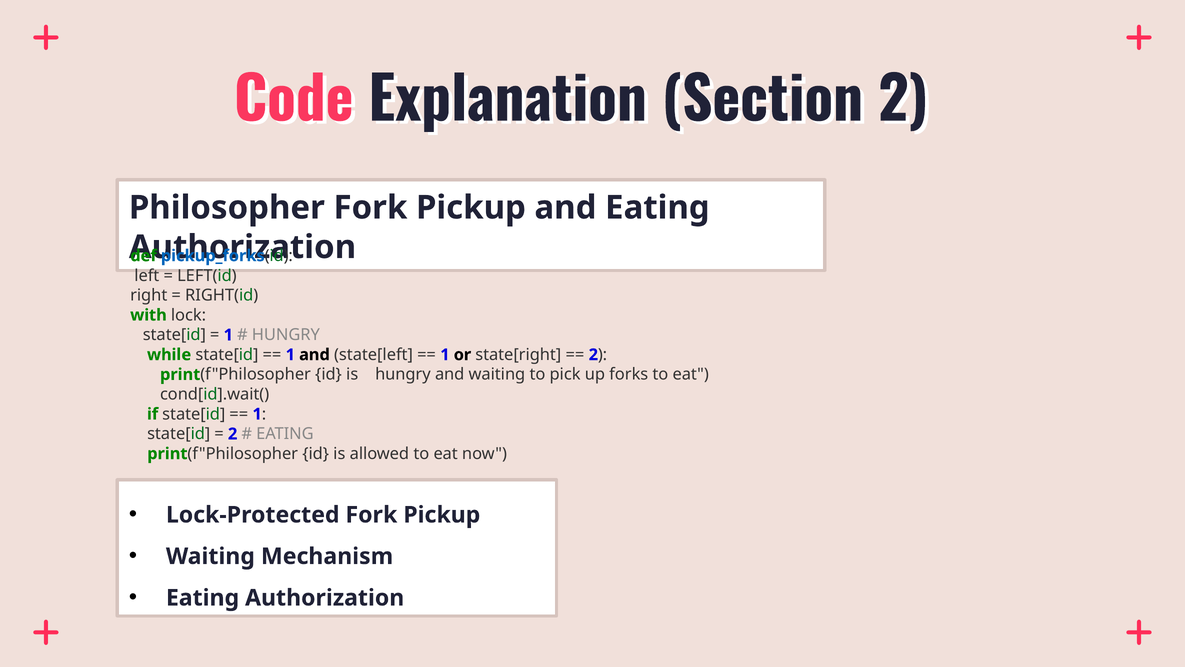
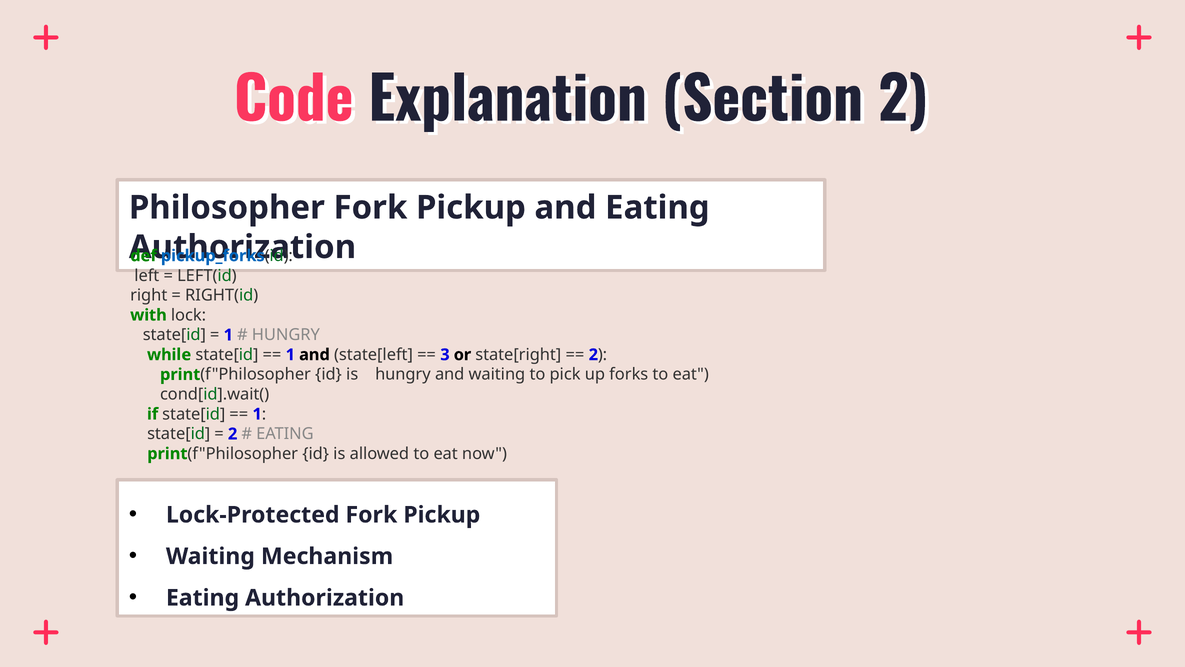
1: 1 -> 3 (445, 355)
